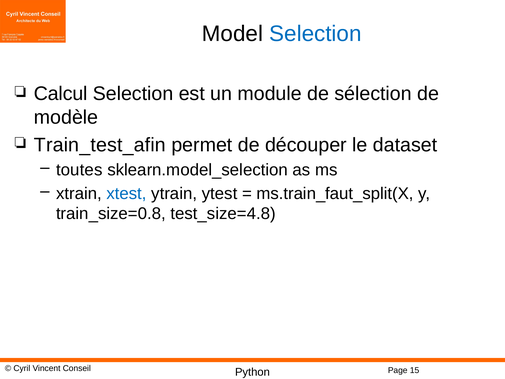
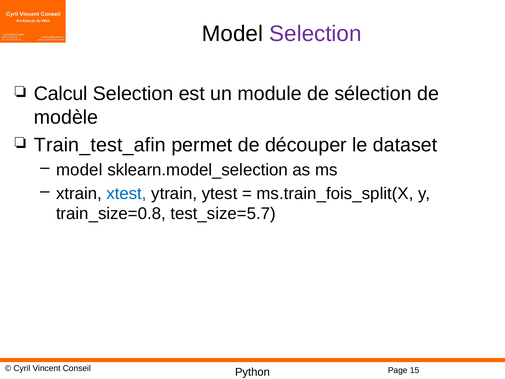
Selection colour: blue -> purple (315, 34)
toutes: toutes -> model (79, 170)
ms.train_faut_split(X: ms.train_faut_split(X -> ms.train_fois_split(X (335, 193)
test_size=4.8: test_size=4.8 -> test_size=5.7 (223, 214)
